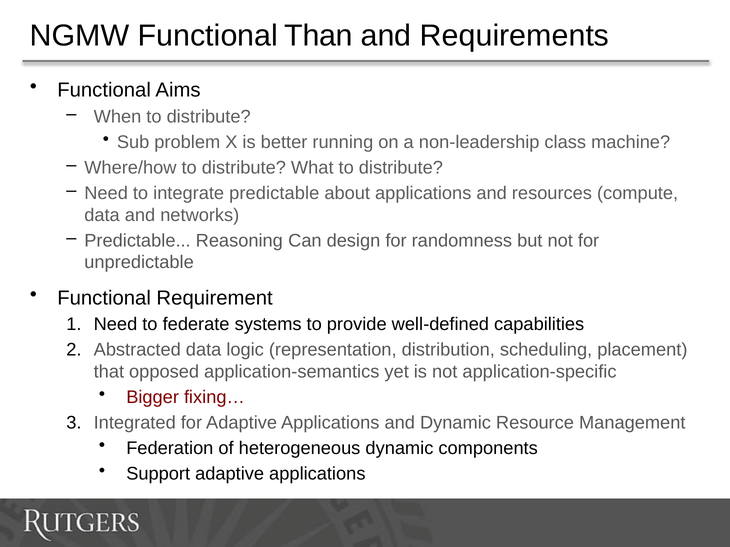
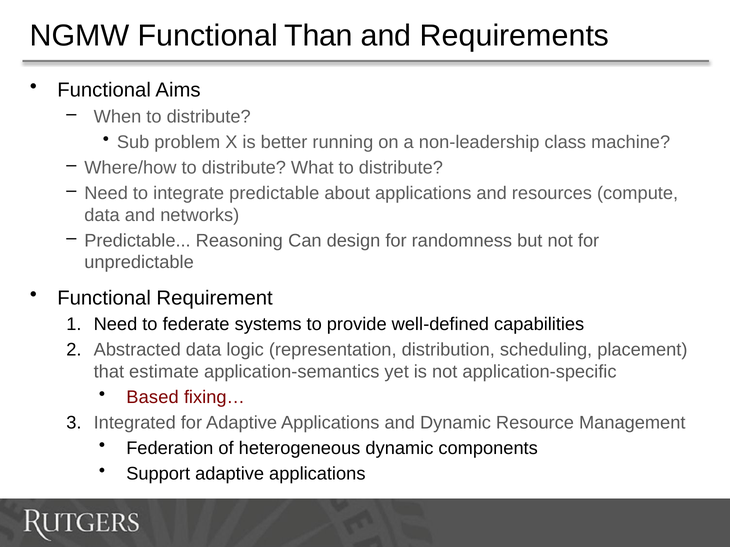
opposed: opposed -> estimate (164, 372)
Bigger: Bigger -> Based (153, 398)
